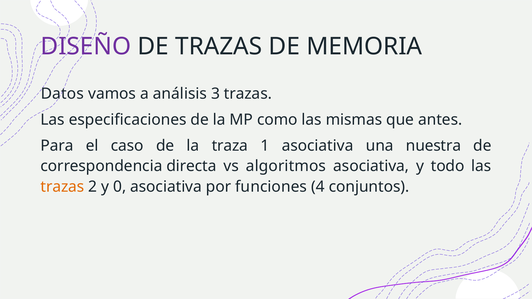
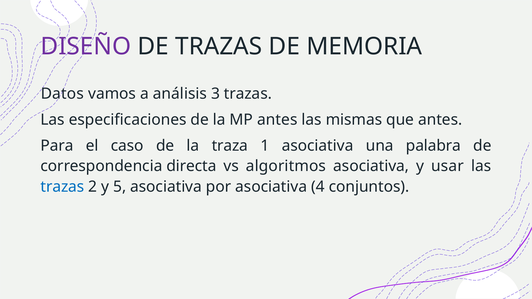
MP como: como -> antes (277, 120)
nuestra: nuestra -> palabra (433, 146)
todo: todo -> usar (448, 166)
trazas colour: orange -> blue (62, 187)
0: 0 -> 5 (120, 187)
por funciones: funciones -> asociativa (271, 187)
